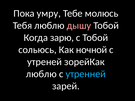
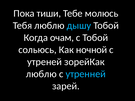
умру: умру -> тиши (49, 13)
дышу colour: pink -> light blue (79, 26)
зарю: зарю -> очам (62, 38)
